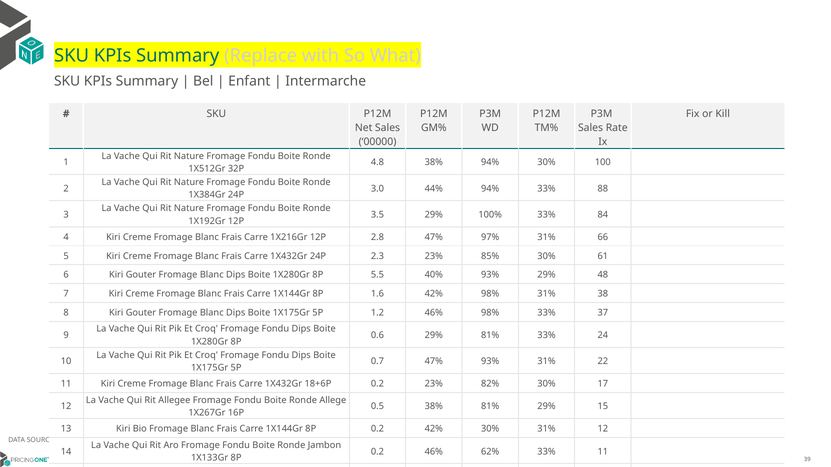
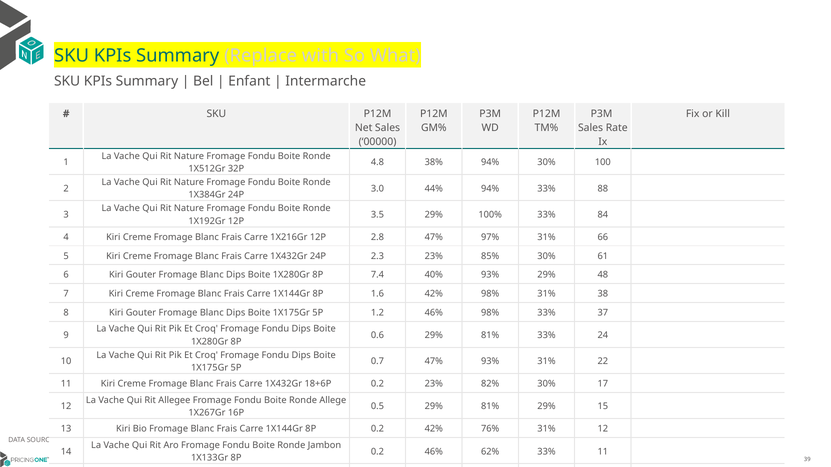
5.5: 5.5 -> 7.4 (377, 275)
0.5 38%: 38% -> 29% (434, 407)
42% 30%: 30% -> 76% (490, 429)
